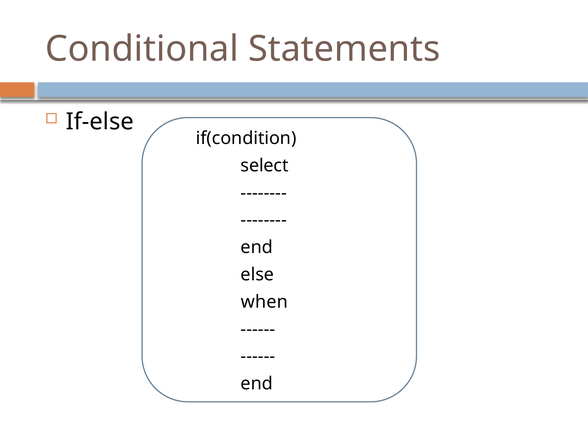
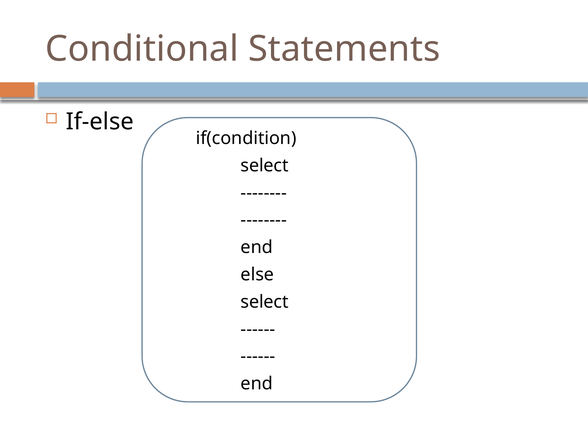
when: when -> select (265, 302)
